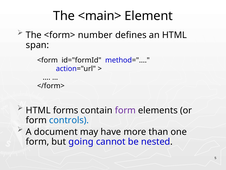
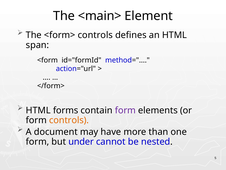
<form> number: number -> controls (95, 35)
controls colour: blue -> orange (69, 120)
going: going -> under (81, 141)
